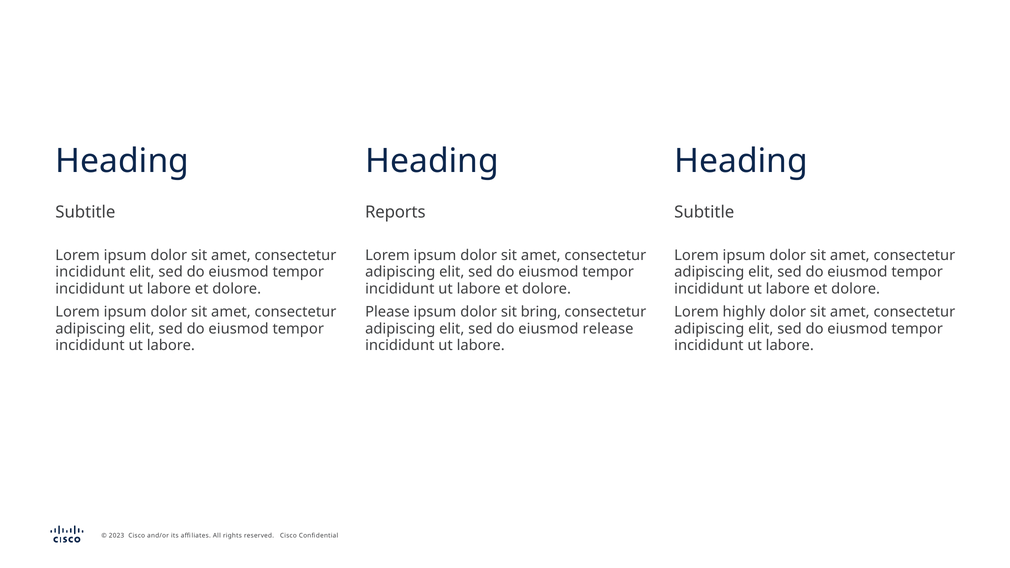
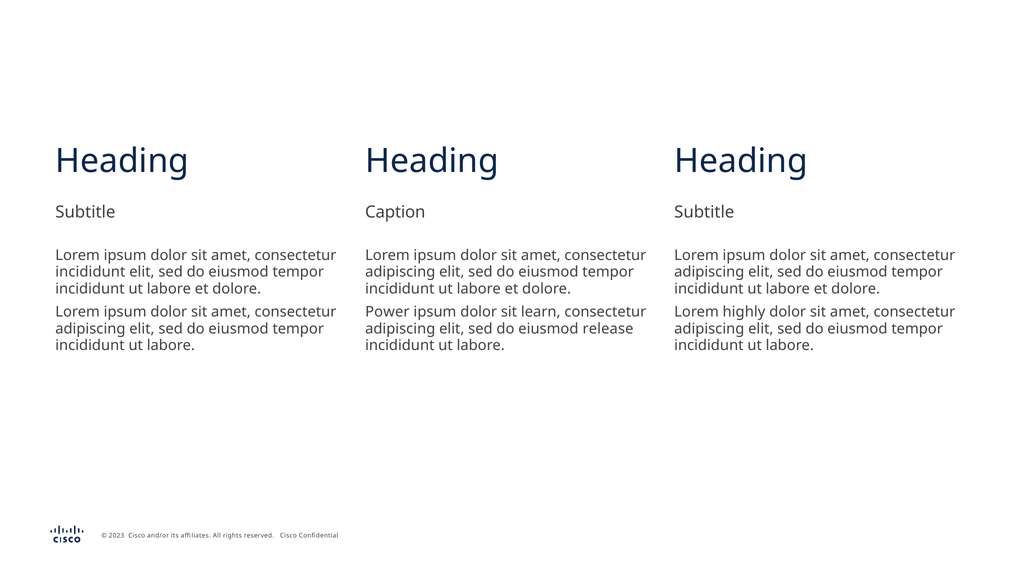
Reports: Reports -> Caption (395, 212)
Please: Please -> Power (387, 312)
bring: bring -> learn (541, 312)
